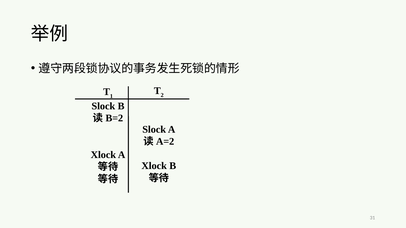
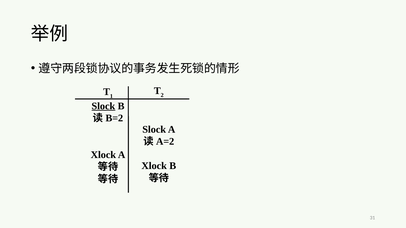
Slock underline: none -> present (103, 106)
